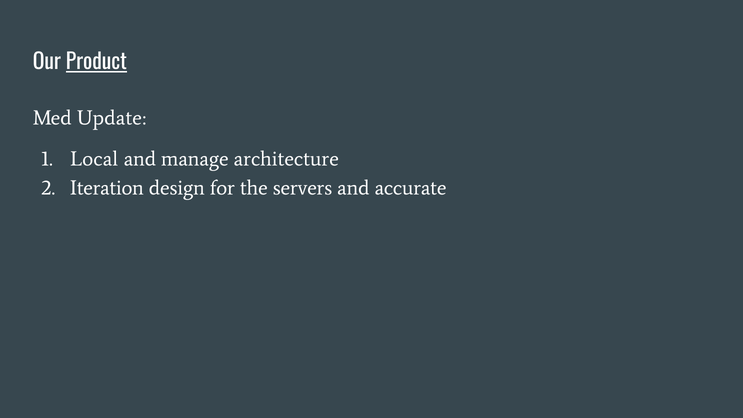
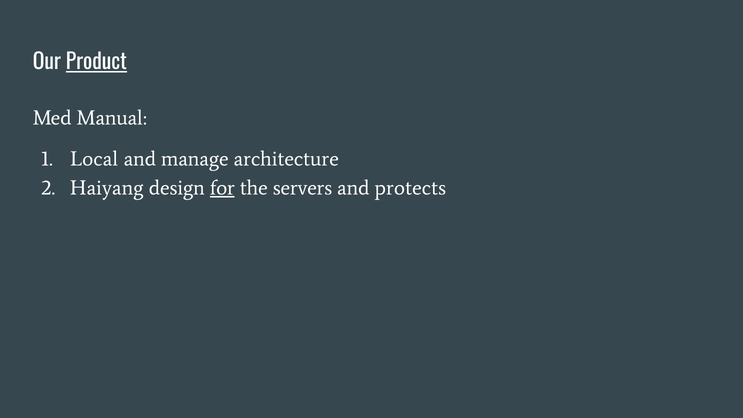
Update: Update -> Manual (112, 118)
Iteration: Iteration -> Haiyang (107, 188)
for underline: none -> present (222, 188)
accurate: accurate -> protects (410, 188)
